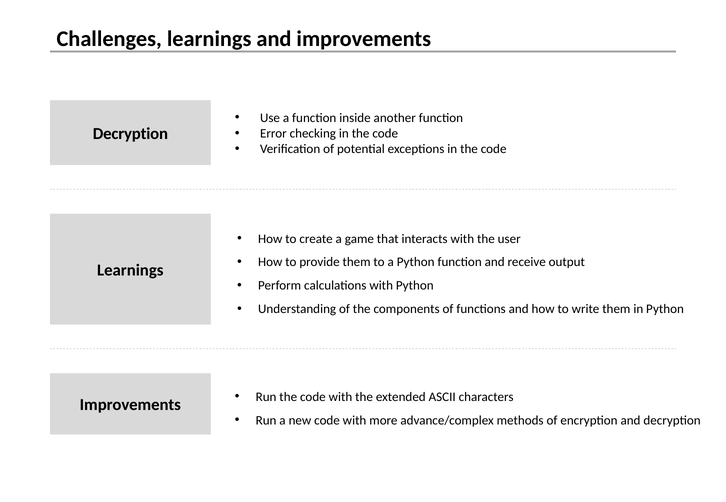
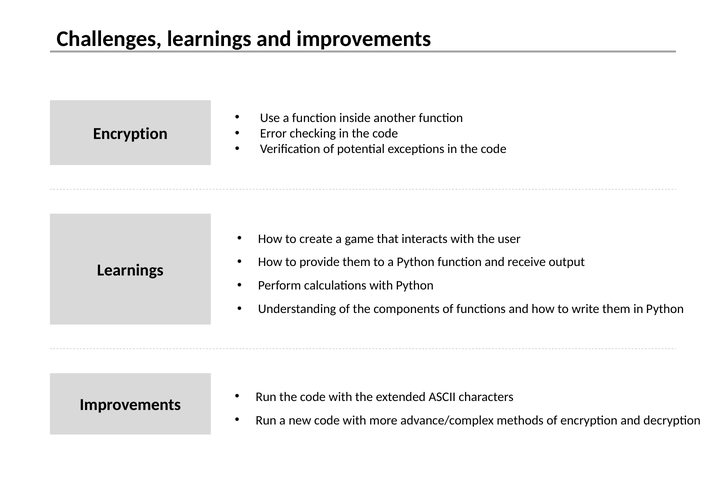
Decryption: Decryption -> Encryption (130, 134)
